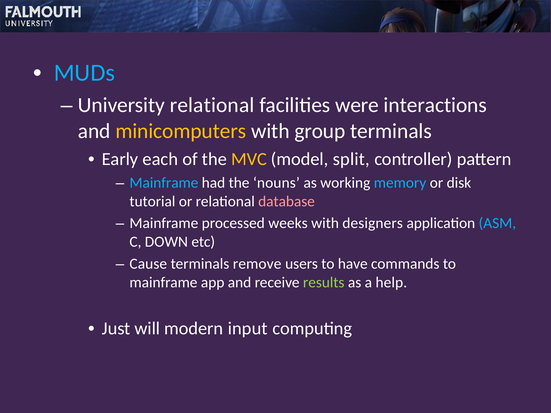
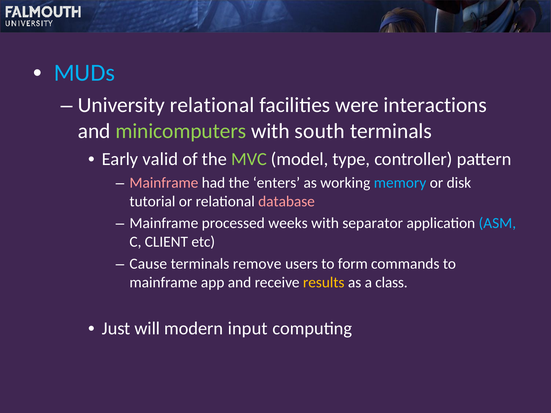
minicomputers colour: yellow -> light green (181, 131)
group: group -> south (320, 131)
each: each -> valid (160, 159)
MVC colour: yellow -> light green (249, 159)
split: split -> type (351, 159)
Mainframe colour: light blue -> pink (164, 183)
nouns: nouns -> enters (276, 183)
designers: designers -> separator (373, 223)
DOWN: DOWN -> CLIENT (166, 242)
have: have -> form (353, 264)
results colour: light green -> yellow (324, 283)
help: help -> class (391, 283)
